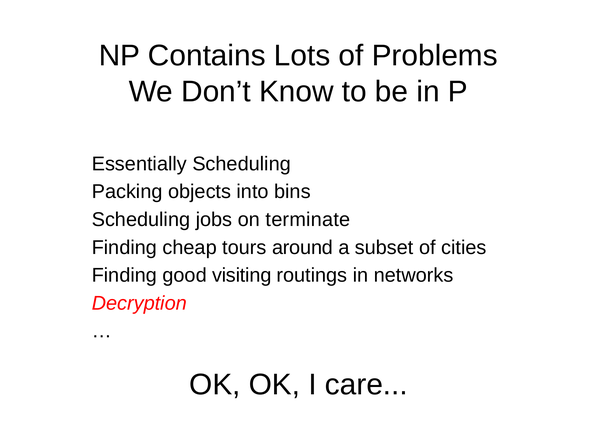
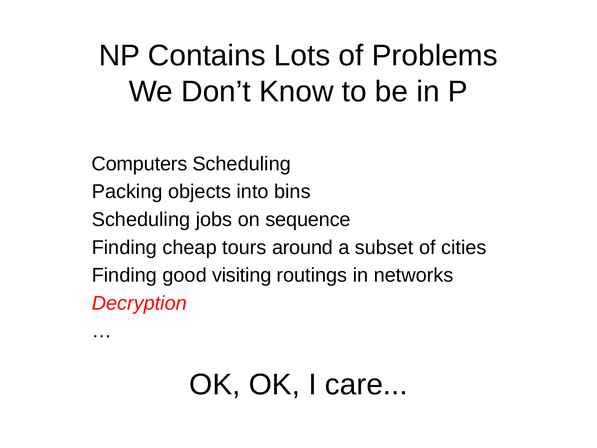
Essentially: Essentially -> Computers (139, 164)
terminate: terminate -> sequence (308, 219)
